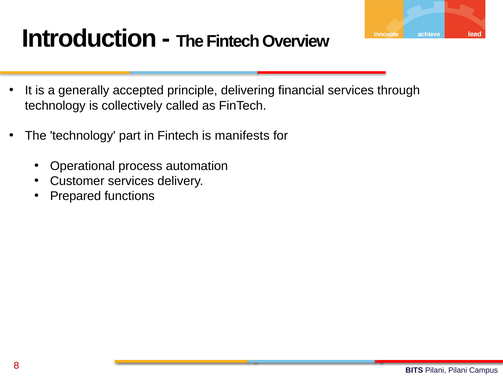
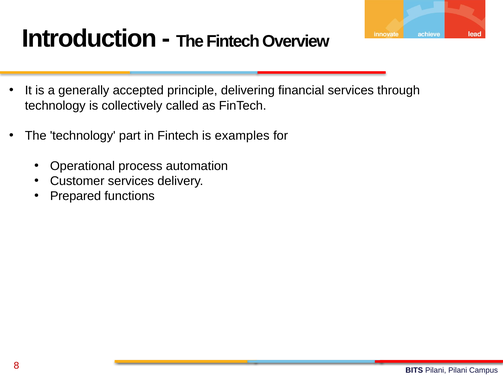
manifests: manifests -> examples (242, 136)
